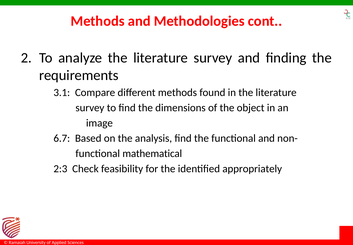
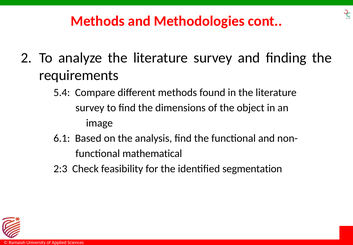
3.1: 3.1 -> 5.4 (62, 92)
6.7: 6.7 -> 6.1 (62, 138)
appropriately: appropriately -> segmentation (252, 168)
